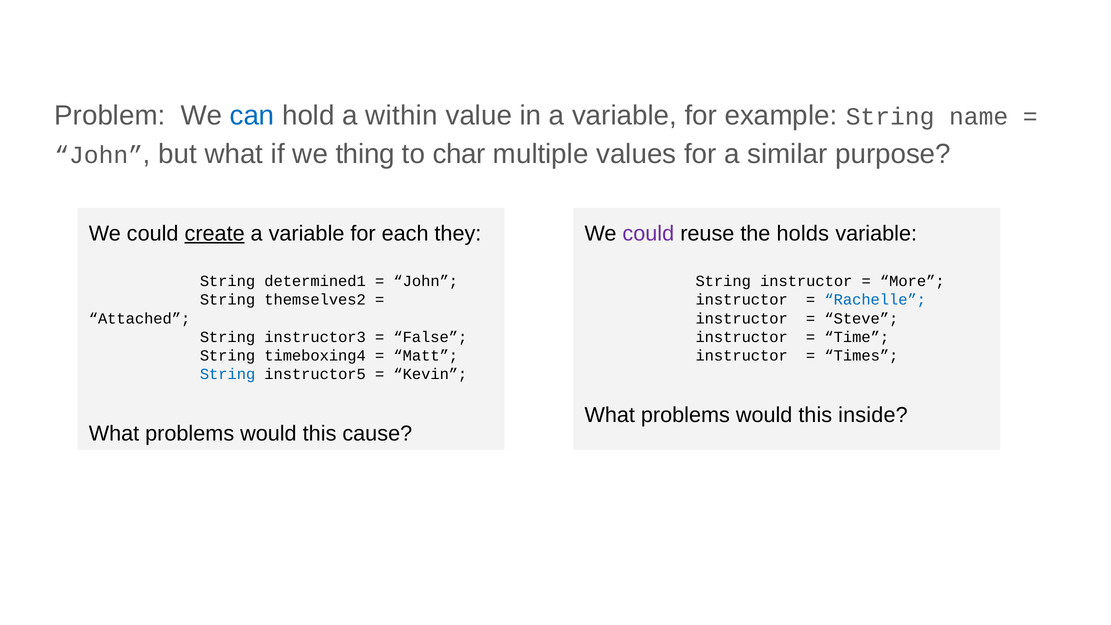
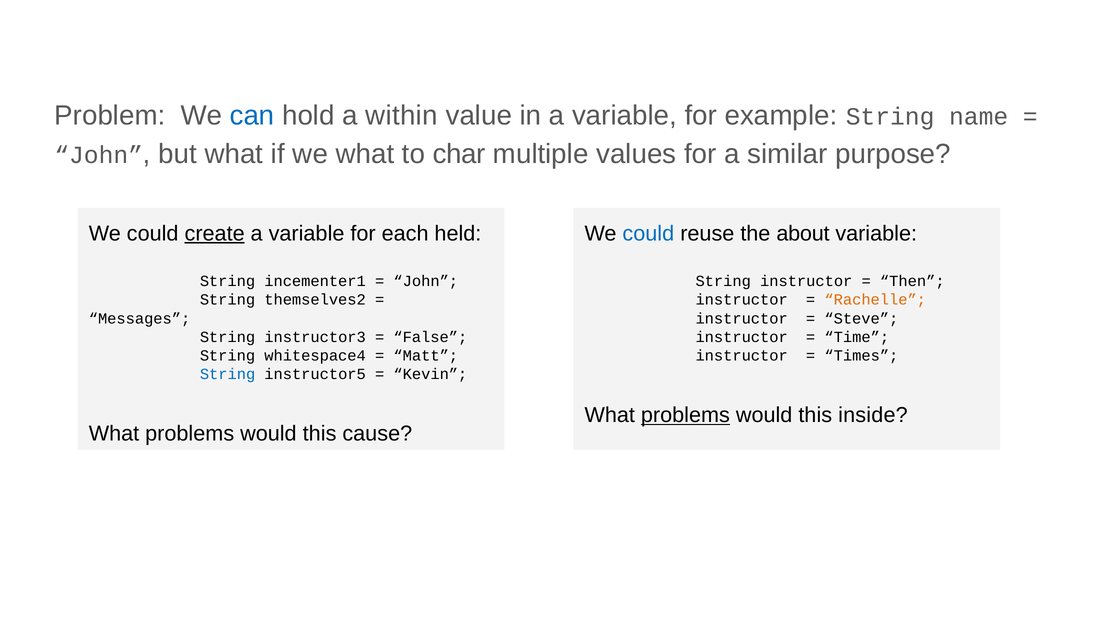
we thing: thing -> what (365, 154)
they: they -> held (458, 234)
could colour: purple -> blue (648, 234)
holds: holds -> about (803, 234)
determined1: determined1 -> incementer1 (315, 281)
More: More -> Then (912, 281)
Rachelle colour: blue -> orange (875, 300)
Attached: Attached -> Messages (140, 318)
timeboxing4: timeboxing4 -> whitespace4 (315, 355)
problems underline: none -> present (685, 415)
